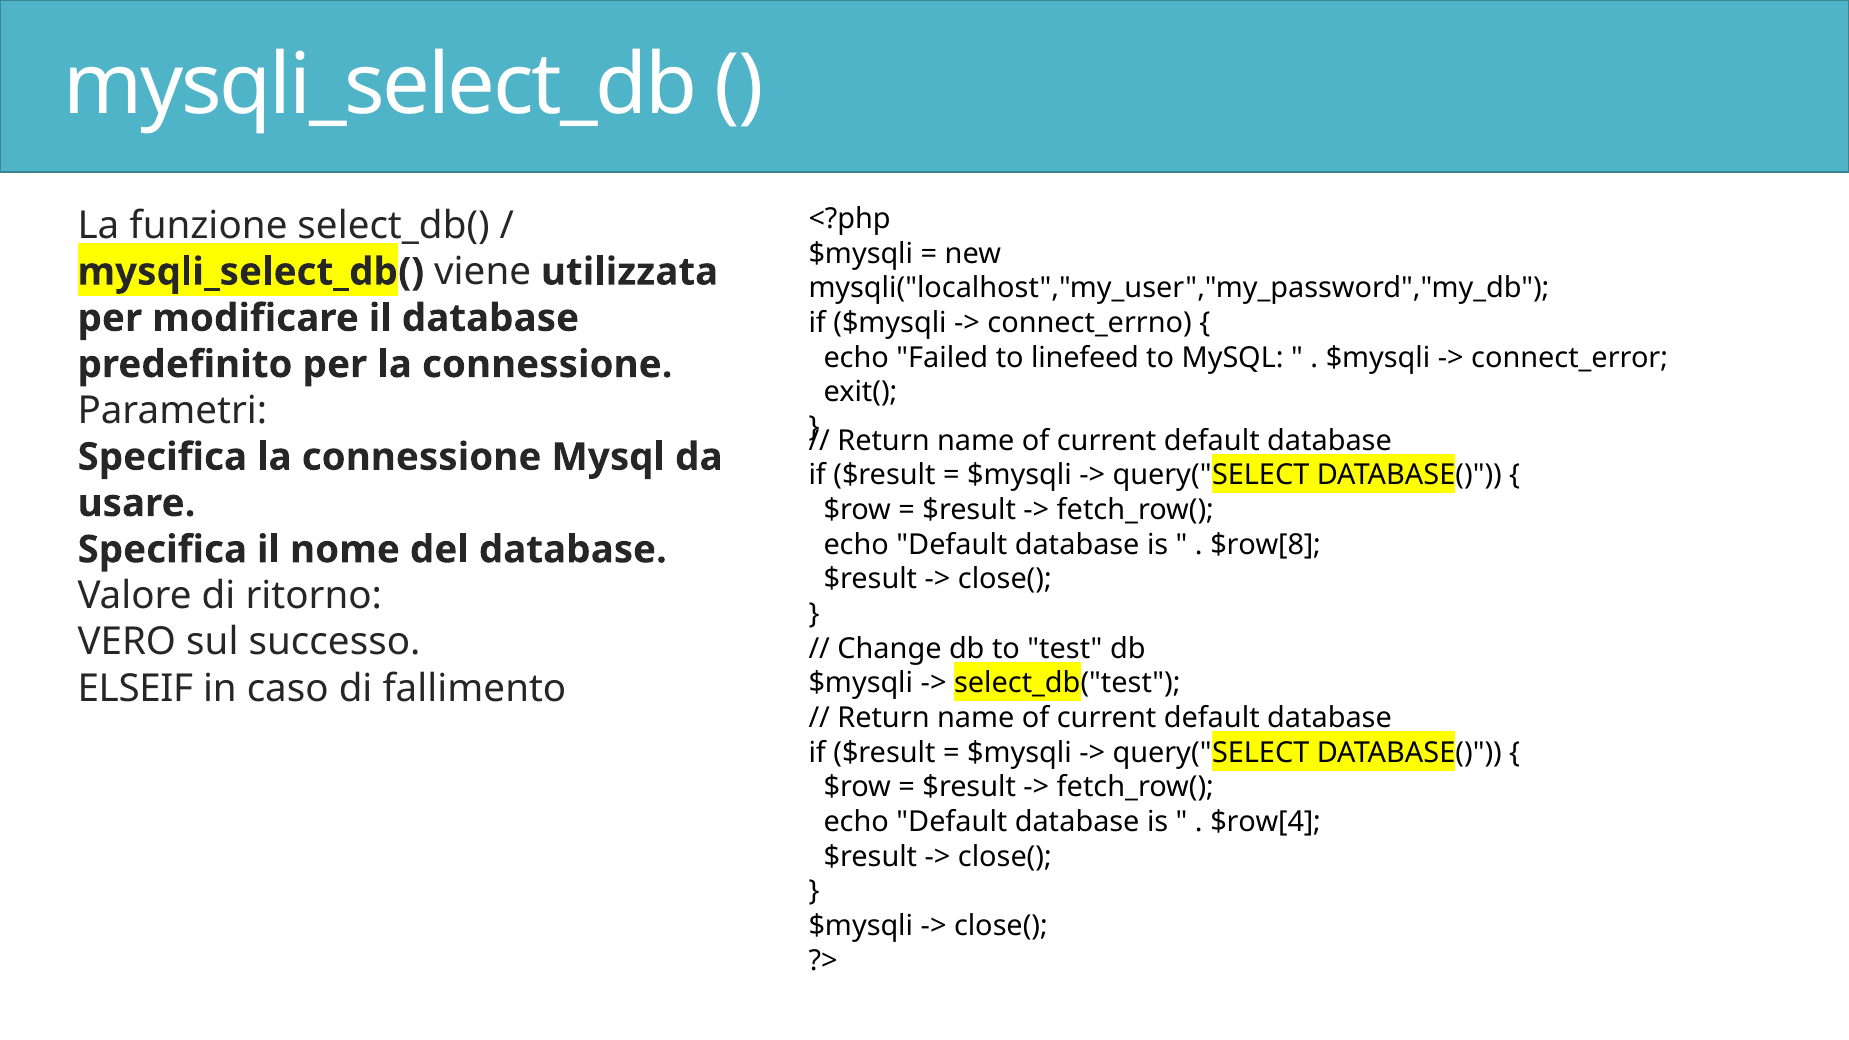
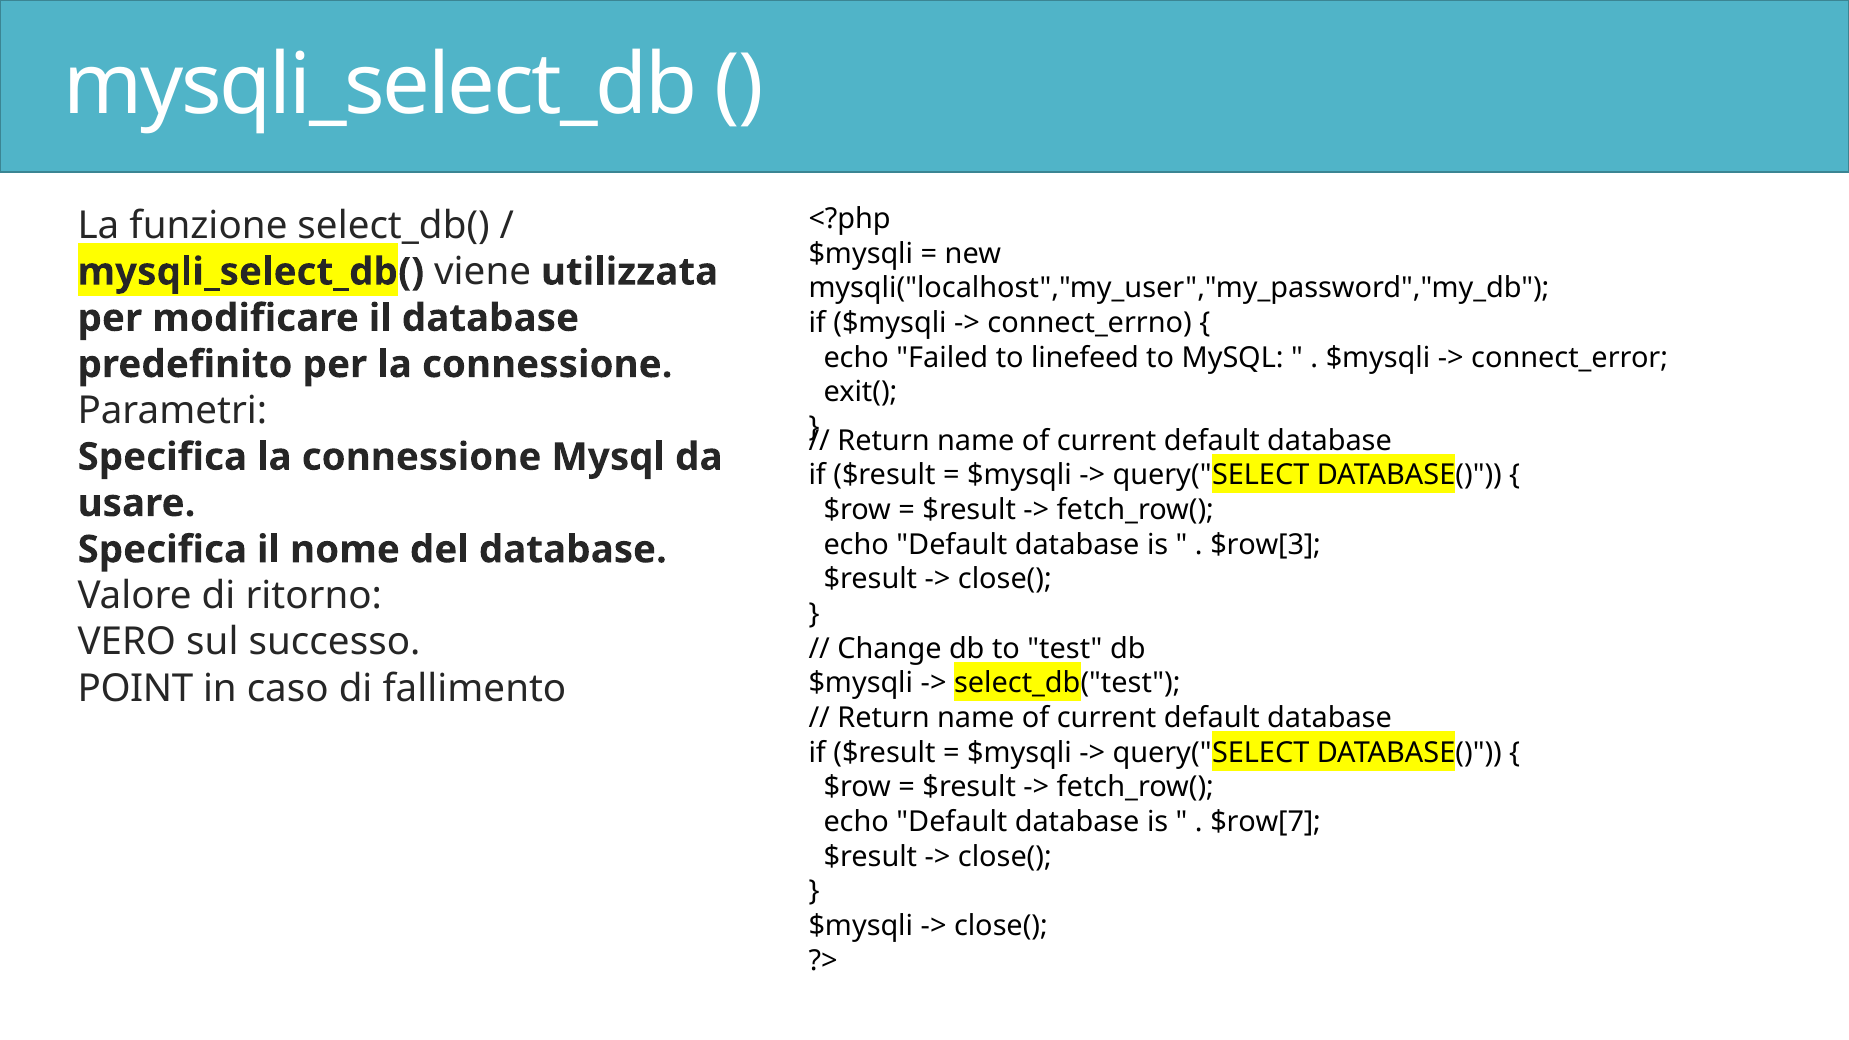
$row[8: $row[8 -> $row[3 (1266, 545)
ELSEIF: ELSEIF -> POINT (135, 689)
$row[4: $row[4 -> $row[7 (1266, 822)
